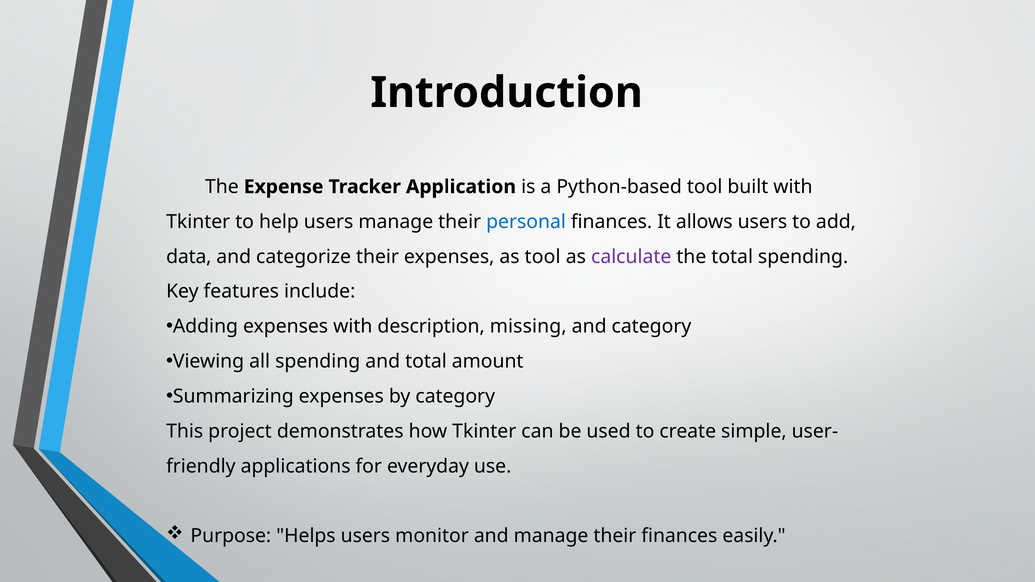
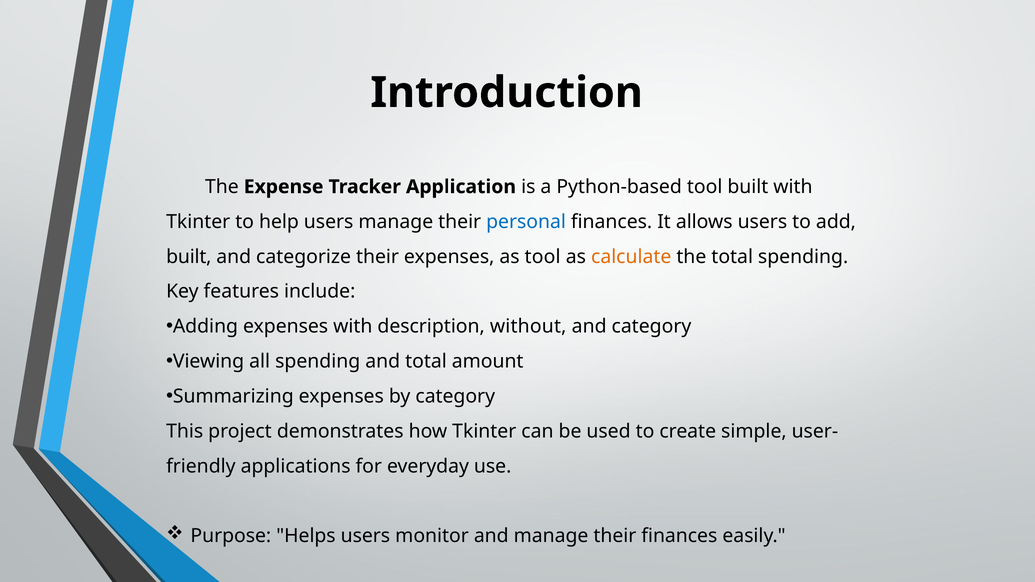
data: data -> built (189, 257)
calculate colour: purple -> orange (631, 257)
missing: missing -> without (528, 327)
